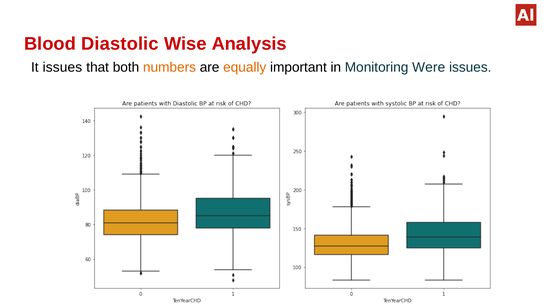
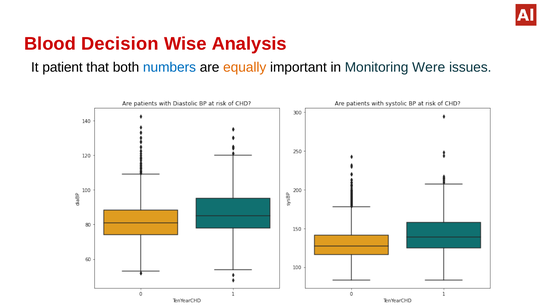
Diastolic: Diastolic -> Decision (120, 44)
It issues: issues -> patient (63, 68)
numbers colour: orange -> blue (169, 68)
